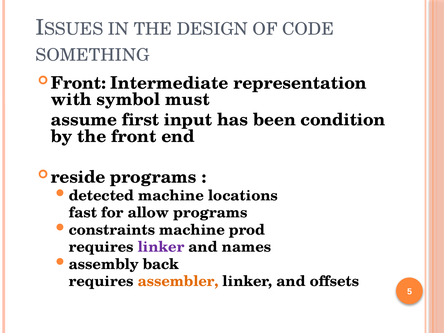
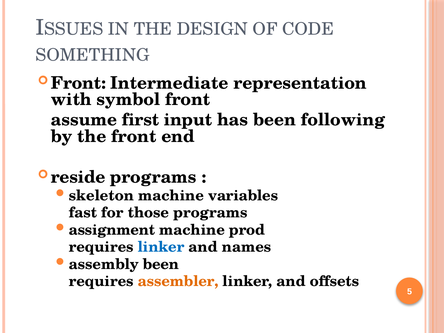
symbol must: must -> front (188, 100)
condition: condition -> following (343, 120)
detected: detected -> skeleton (101, 196)
locations: locations -> variables (243, 196)
allow: allow -> those (148, 213)
constraints: constraints -> assignment (112, 230)
linker colour: purple -> blue (161, 247)
assembly back: back -> been (161, 264)
